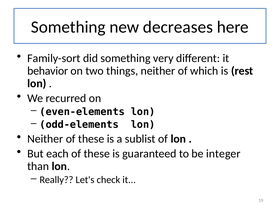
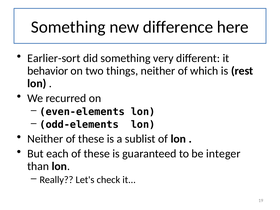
decreases: decreases -> difference (178, 27)
Family-sort: Family-sort -> Earlier-sort (54, 58)
